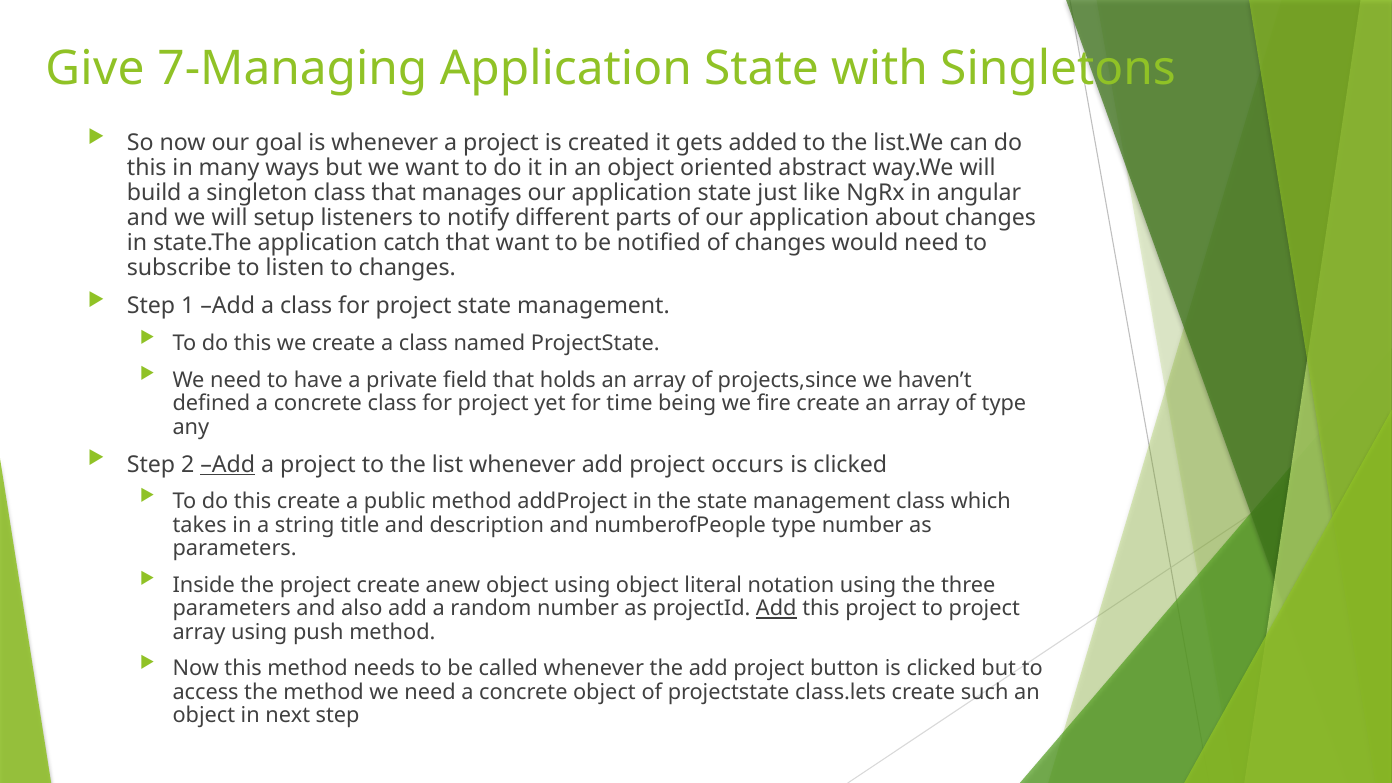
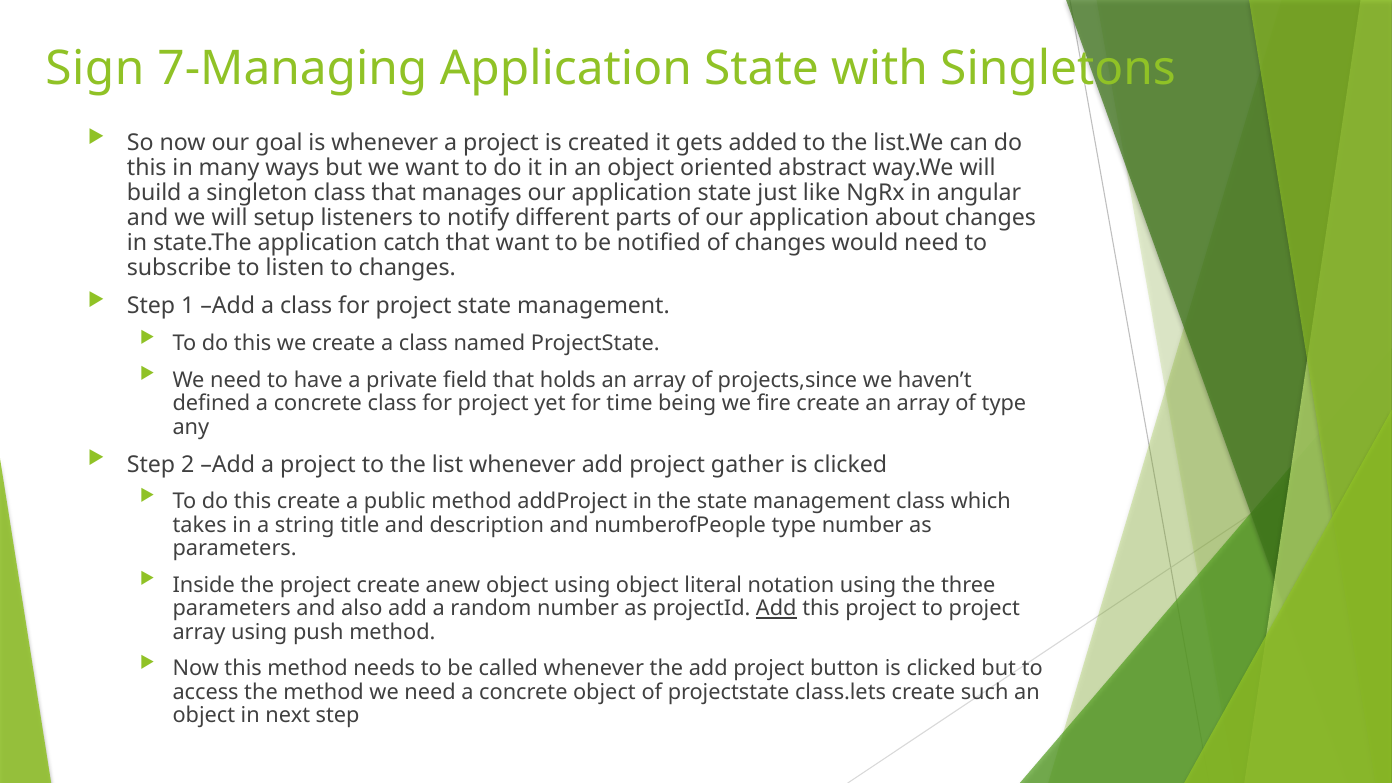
Give: Give -> Sign (95, 69)
Add underline: present -> none (228, 464)
occurs: occurs -> gather (748, 464)
